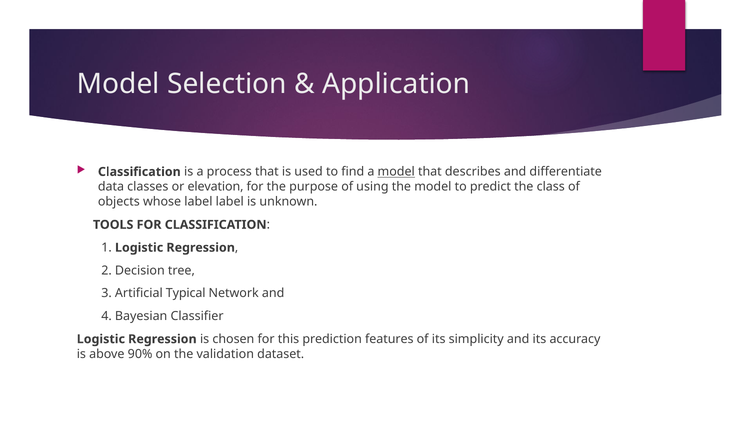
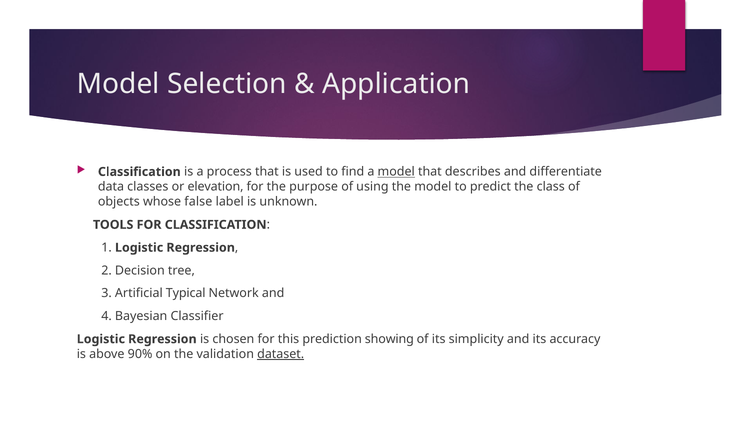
whose label: label -> false (198, 202)
features: features -> showing (389, 339)
dataset underline: none -> present (281, 354)
